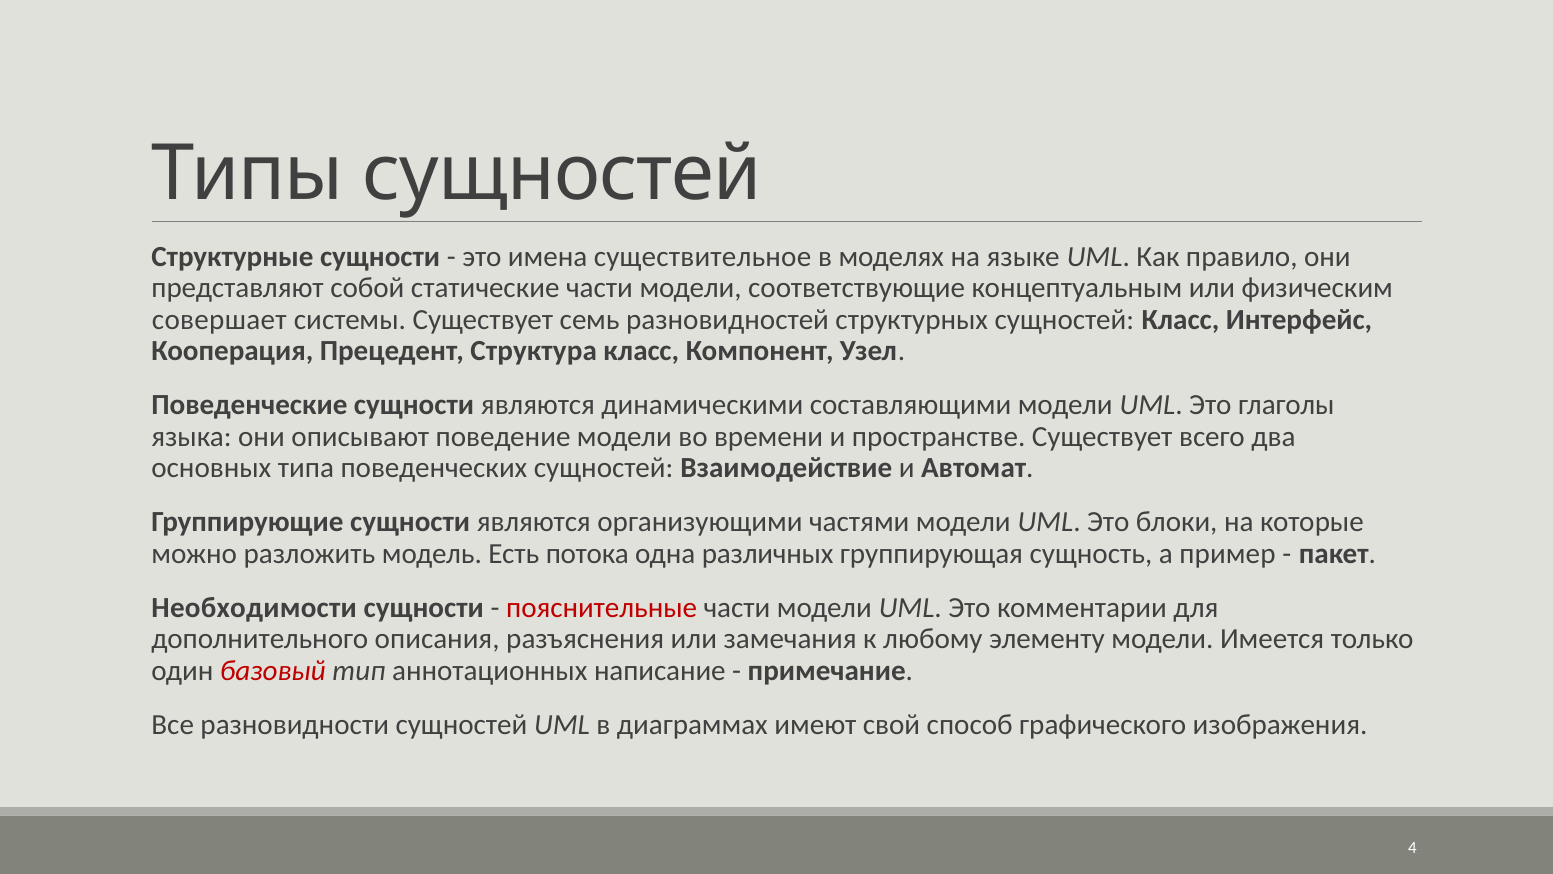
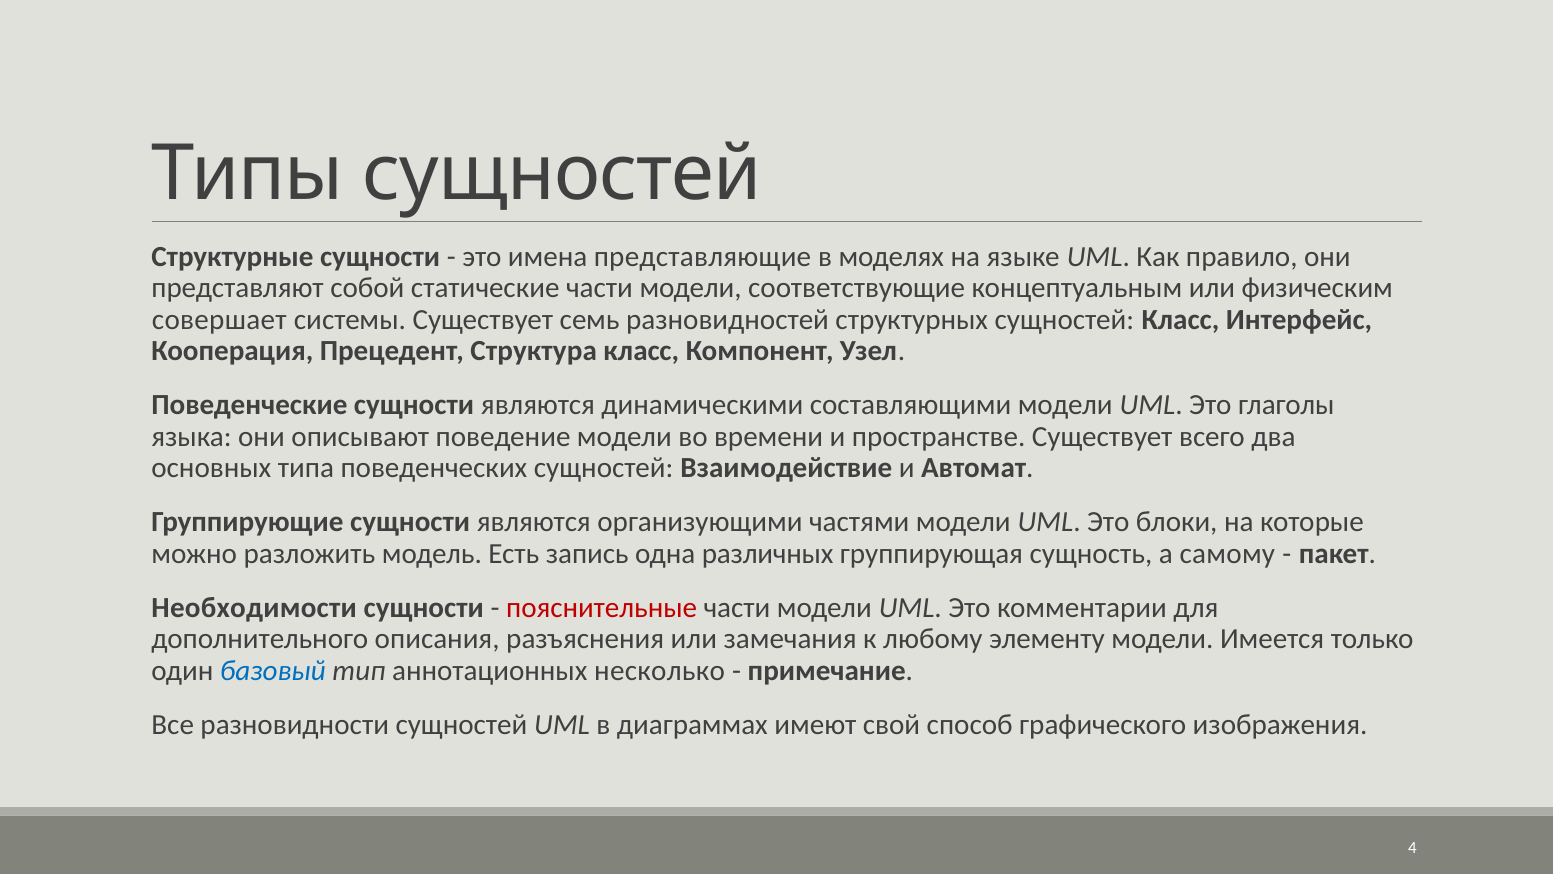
существительное: существительное -> представляющие (703, 256)
потока: потока -> запись (587, 553)
пример: пример -> самому (1227, 553)
базовый colour: red -> blue (273, 670)
написание: написание -> несколько (660, 670)
